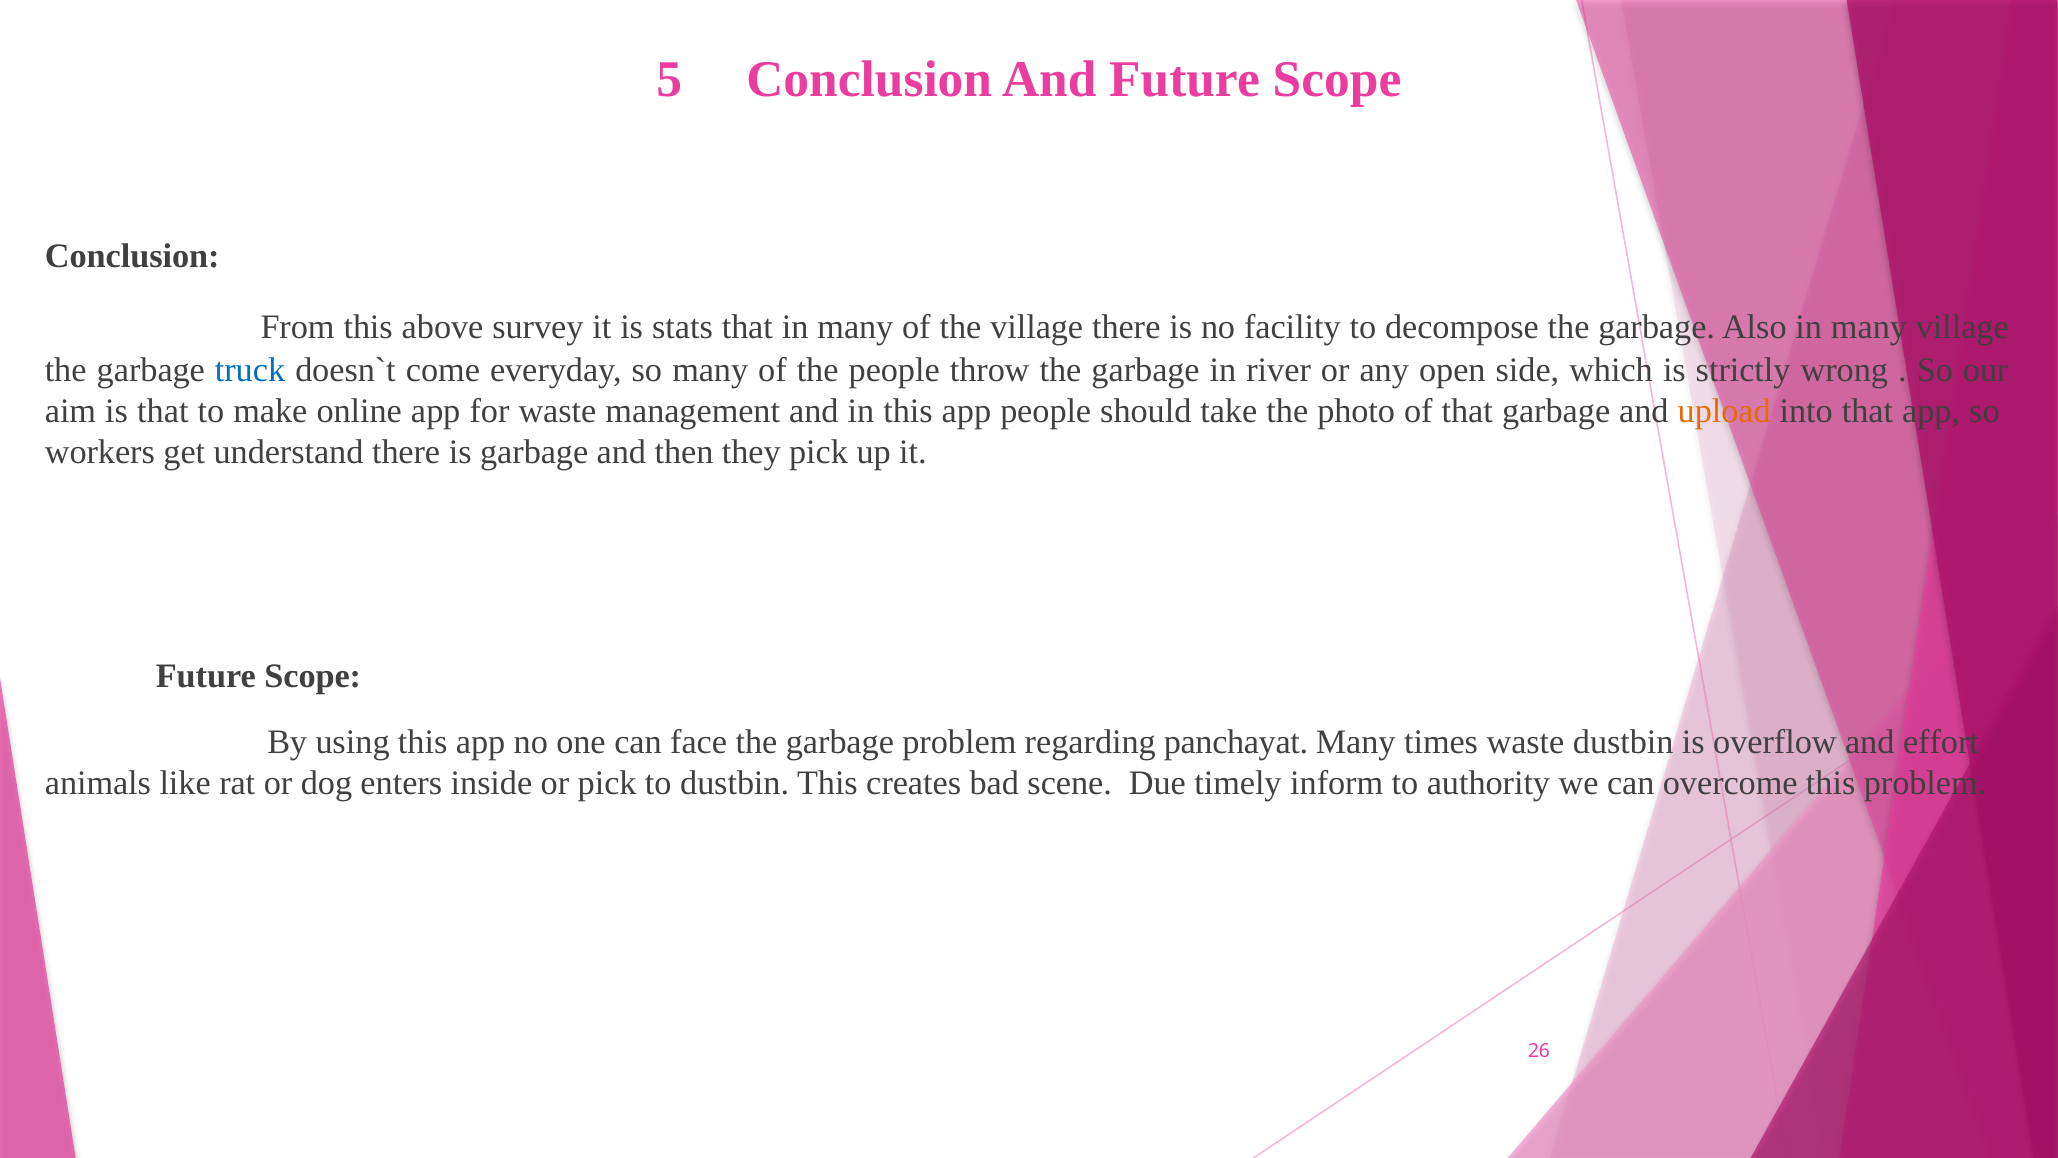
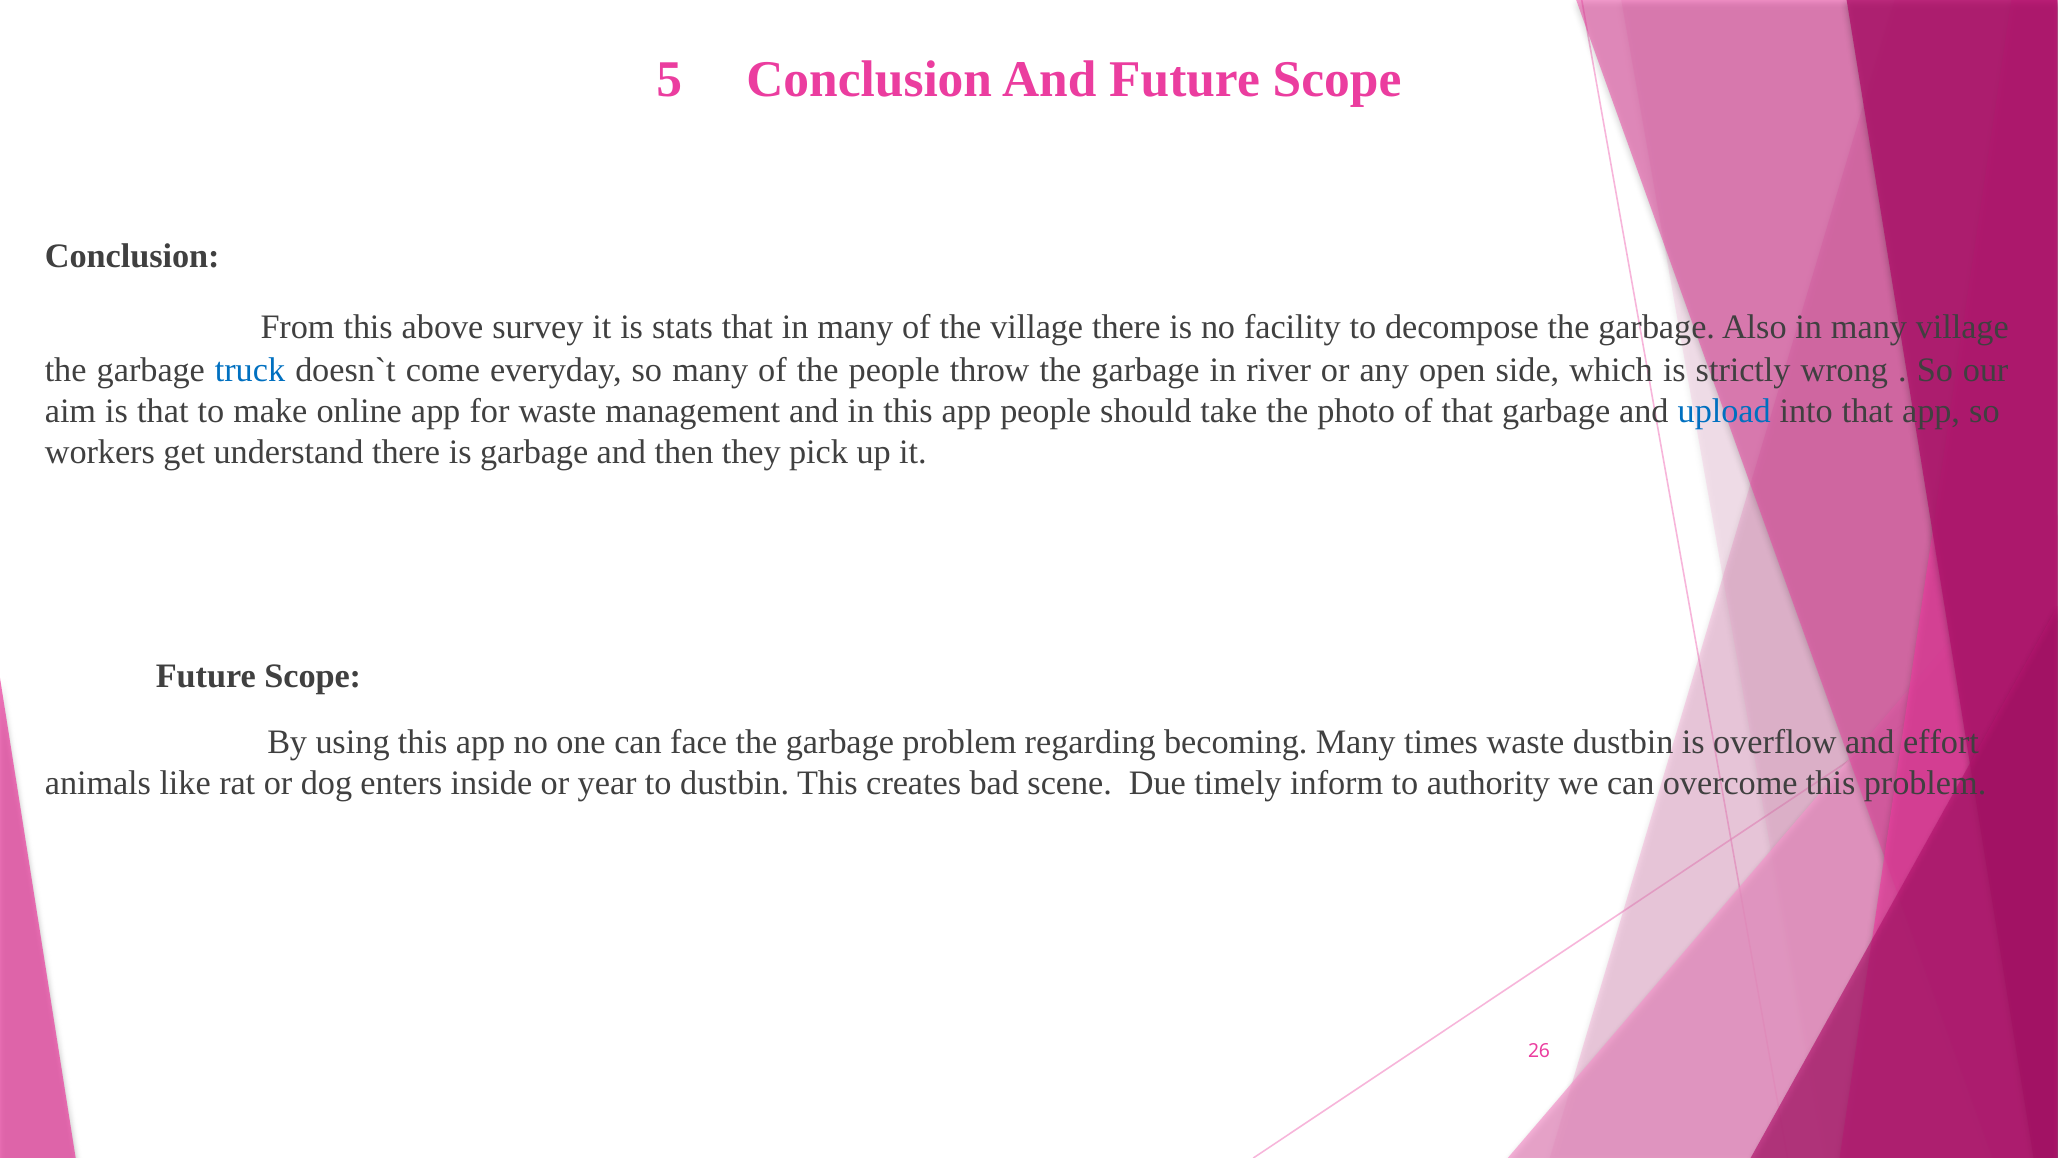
upload colour: orange -> blue (1724, 411)
panchayat: panchayat -> becoming (1236, 742)
or pick: pick -> year (607, 783)
